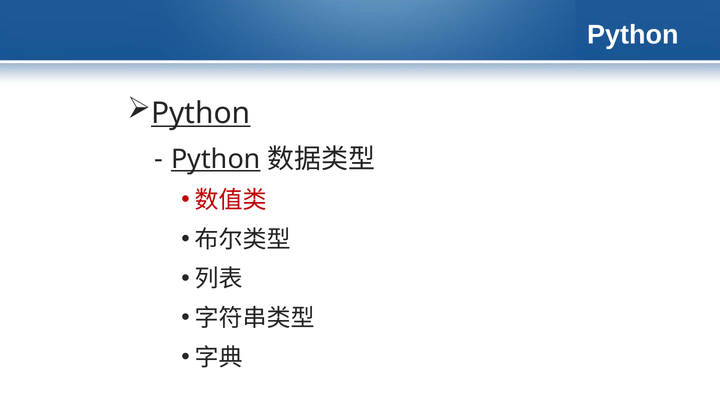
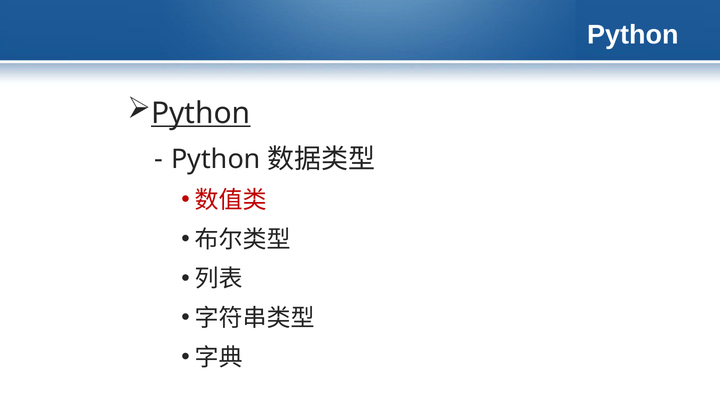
Python underline: present -> none (216, 159)
